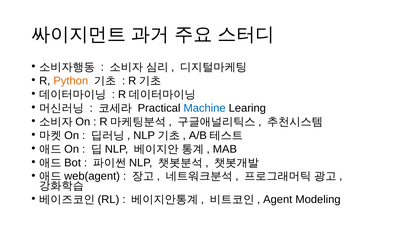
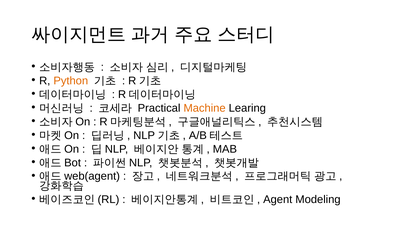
Machine colour: blue -> orange (205, 108)
